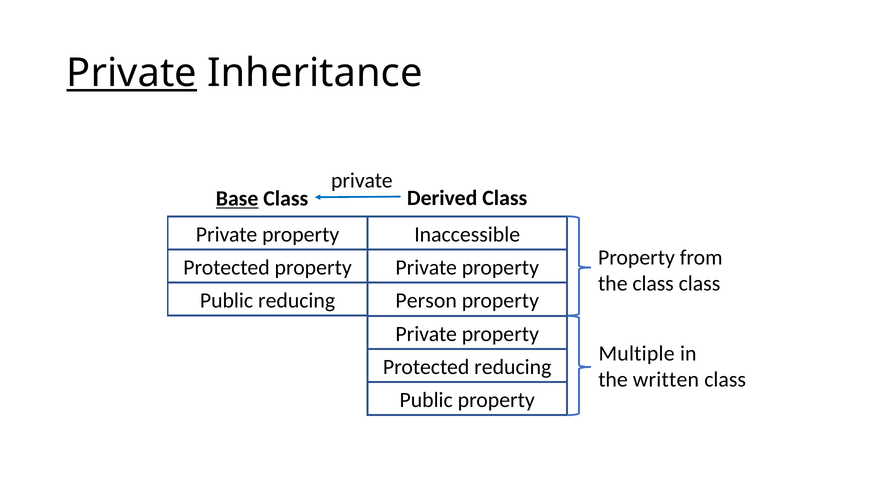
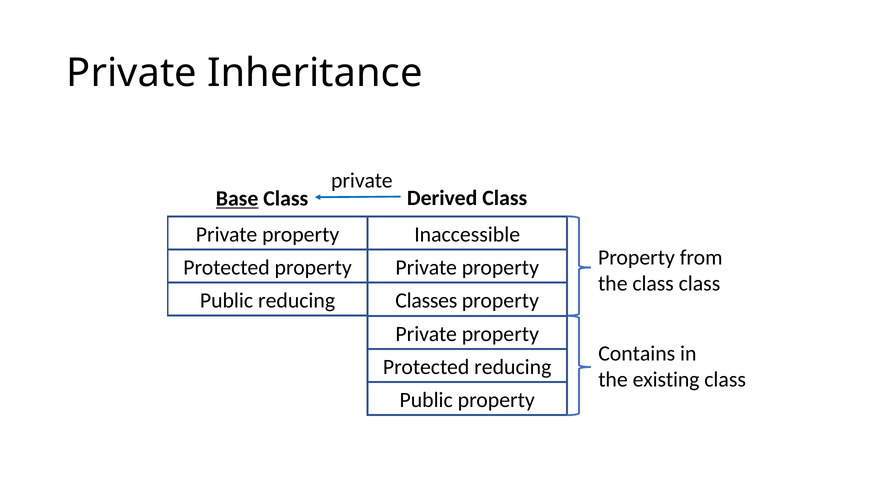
Private underline: present -> none (132, 73)
Person: Person -> Classes (426, 301)
Multiple: Multiple -> Contains (637, 353)
written: written -> existing (666, 380)
